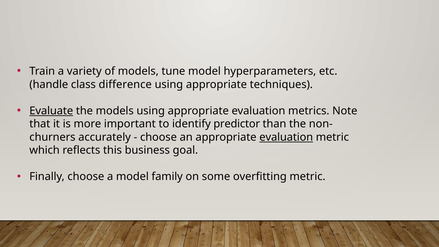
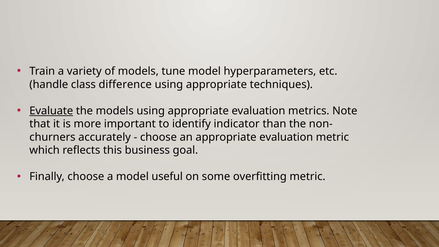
predictor: predictor -> indicator (237, 124)
evaluation underline: present -> none (286, 137)
family: family -> useful (167, 177)
